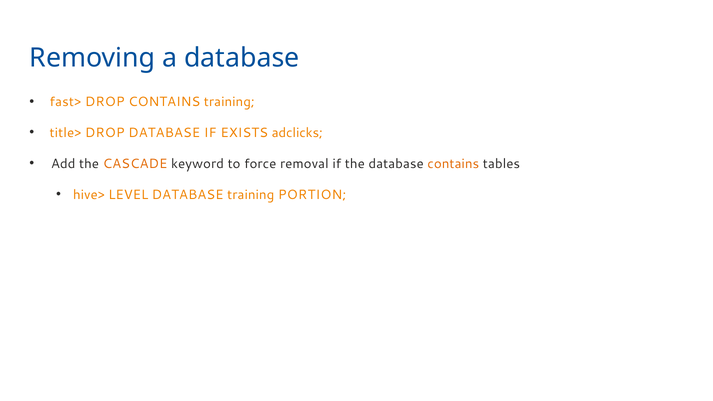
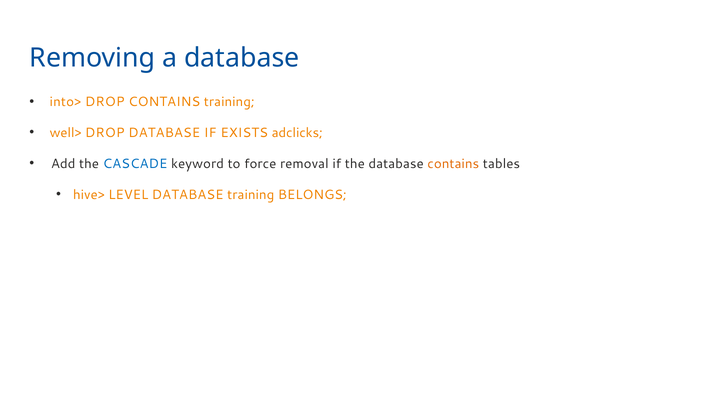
fast>: fast> -> into> (65, 102)
title>: title> -> well> (66, 133)
CASCADE colour: orange -> blue (135, 164)
PORTION: PORTION -> BELONGS (312, 195)
